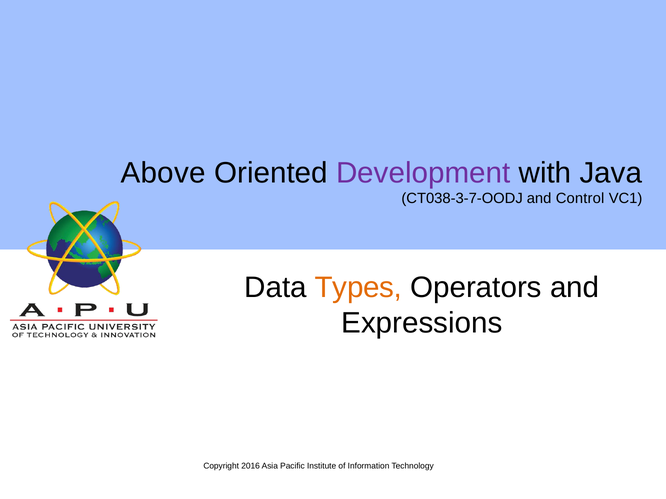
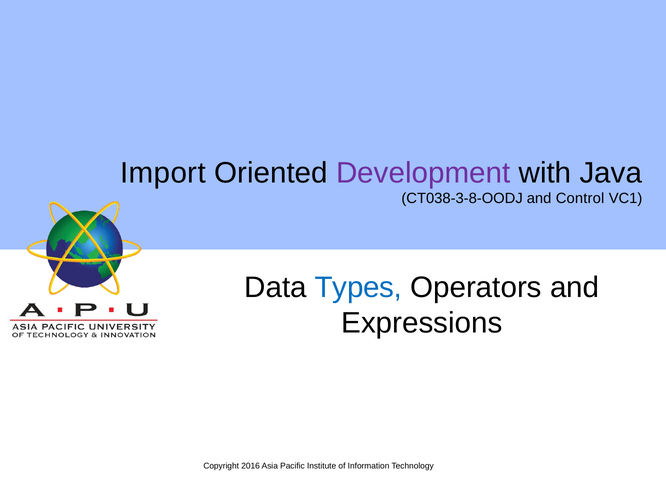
Above: Above -> Import (163, 173)
CT038-3-7-OODJ: CT038-3-7-OODJ -> CT038-3-8-OODJ (462, 199)
Types colour: orange -> blue (358, 288)
